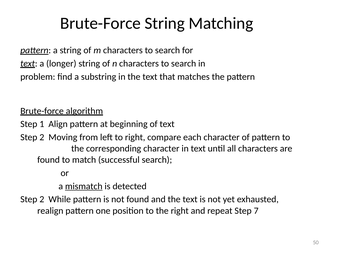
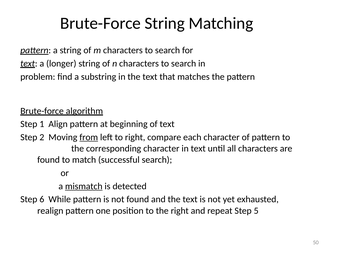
from underline: none -> present (89, 137)
2: 2 -> 6 (42, 200)
7: 7 -> 5 (256, 211)
